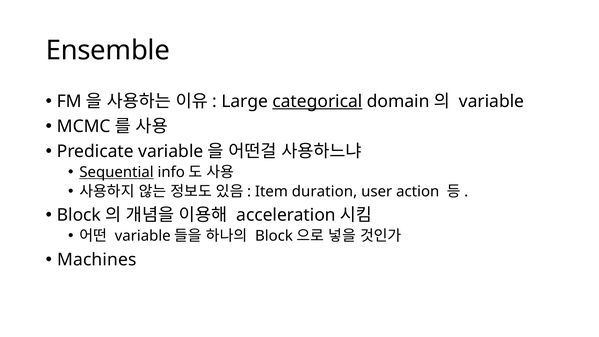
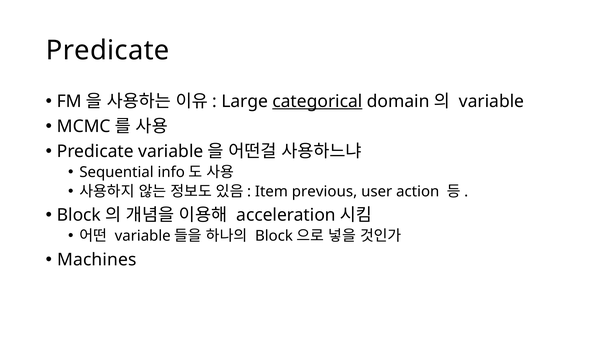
Ensemble: Ensemble -> Predicate (108, 50)
Sequential underline: present -> none (117, 172)
duration: duration -> previous (324, 191)
